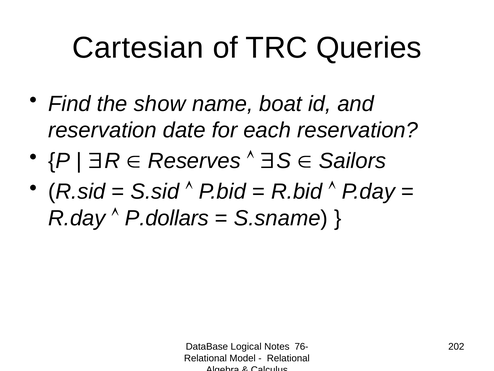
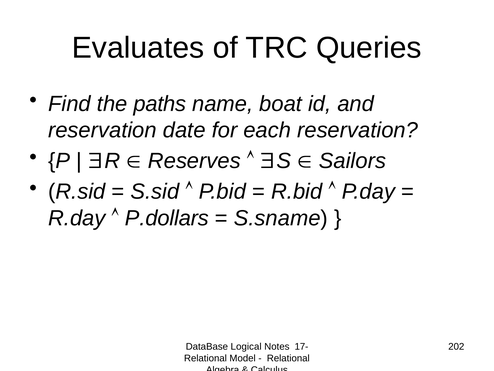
Cartesian: Cartesian -> Evaluates (138, 48)
show: show -> paths (160, 104)
76-: 76- -> 17- (301, 346)
